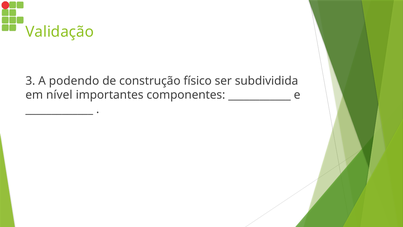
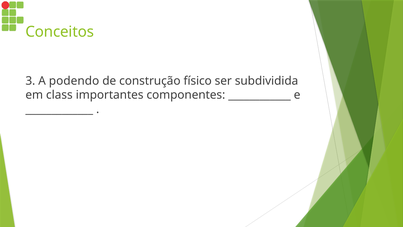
Validação: Validação -> Conceitos (60, 32)
nível: nível -> class (59, 95)
